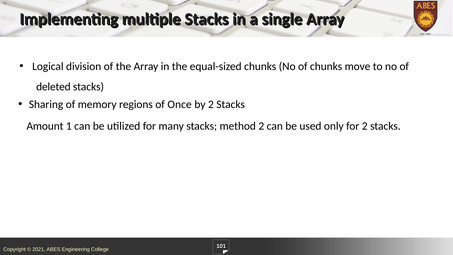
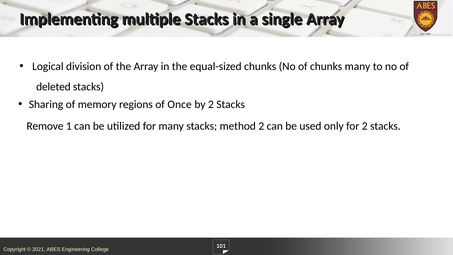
chunks move: move -> many (357, 66)
Amount: Amount -> Remove (45, 126)
